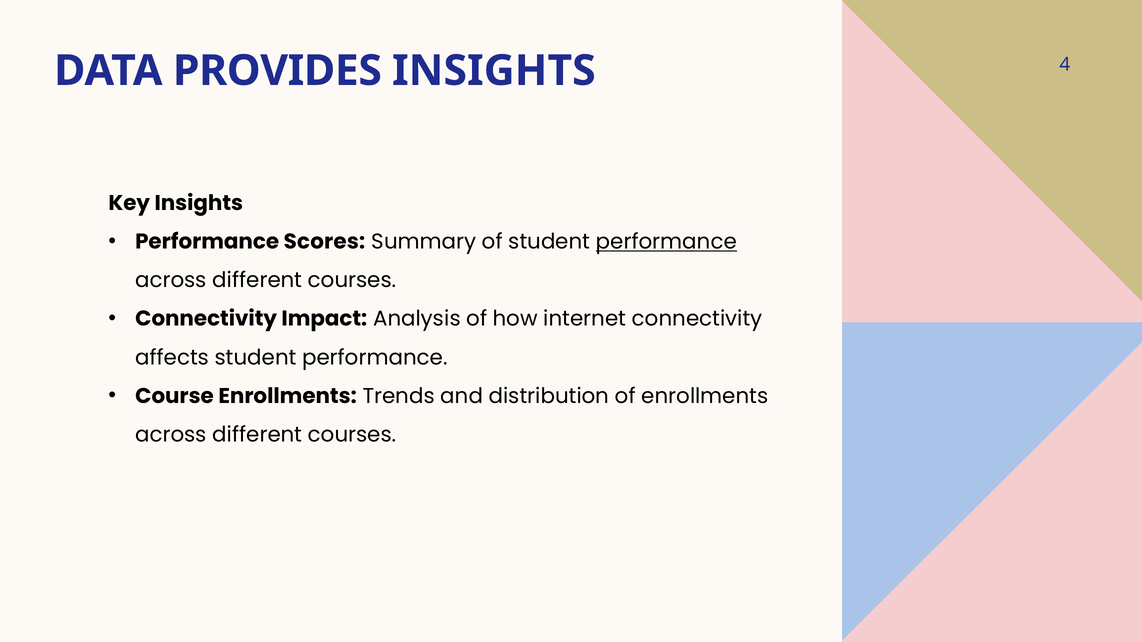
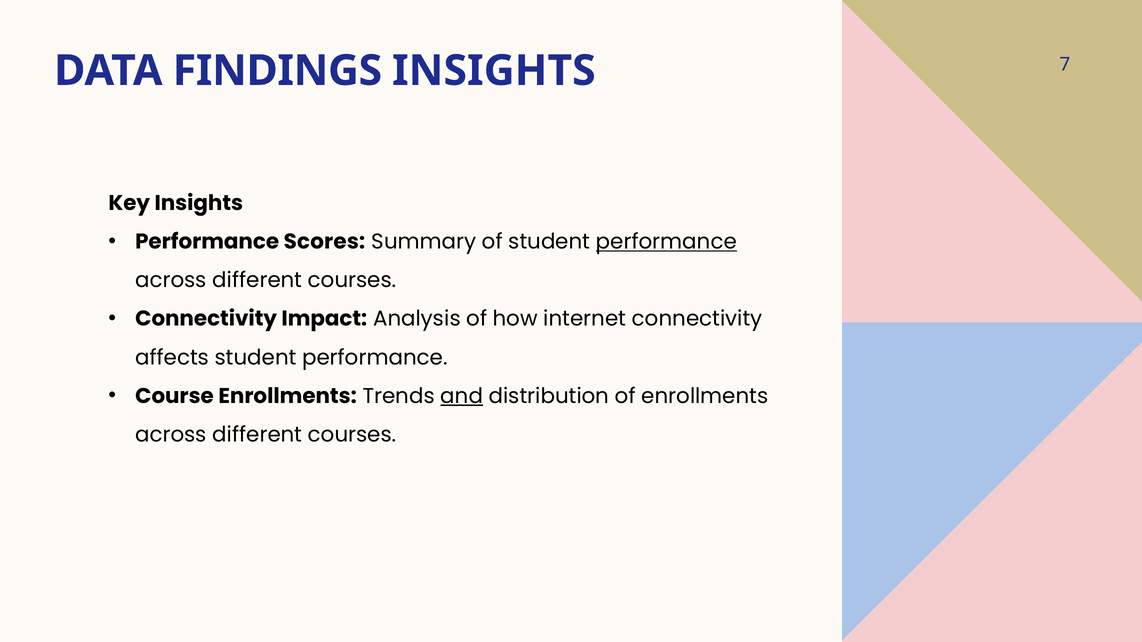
PROVIDES: PROVIDES -> FINDINGS (277, 71)
4: 4 -> 7 (1065, 65)
and underline: none -> present (462, 396)
